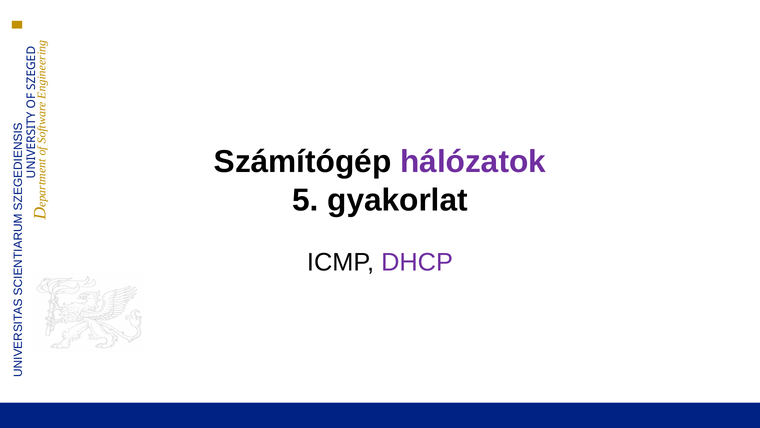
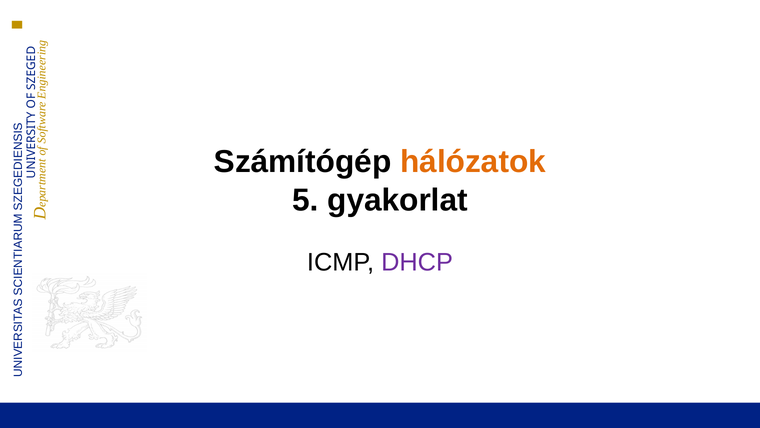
hálózatok colour: purple -> orange (473, 162)
